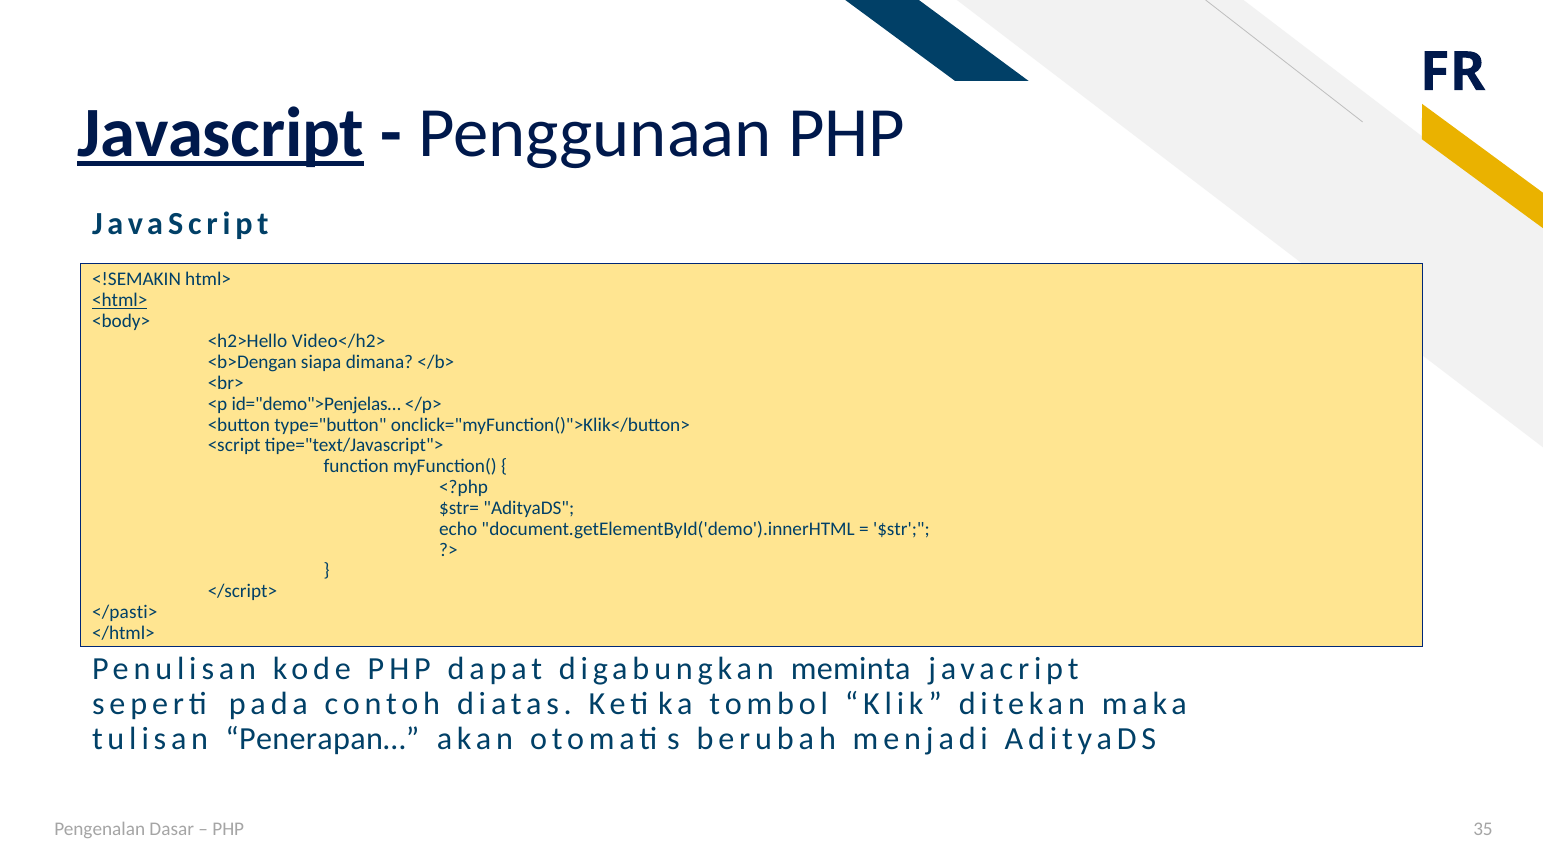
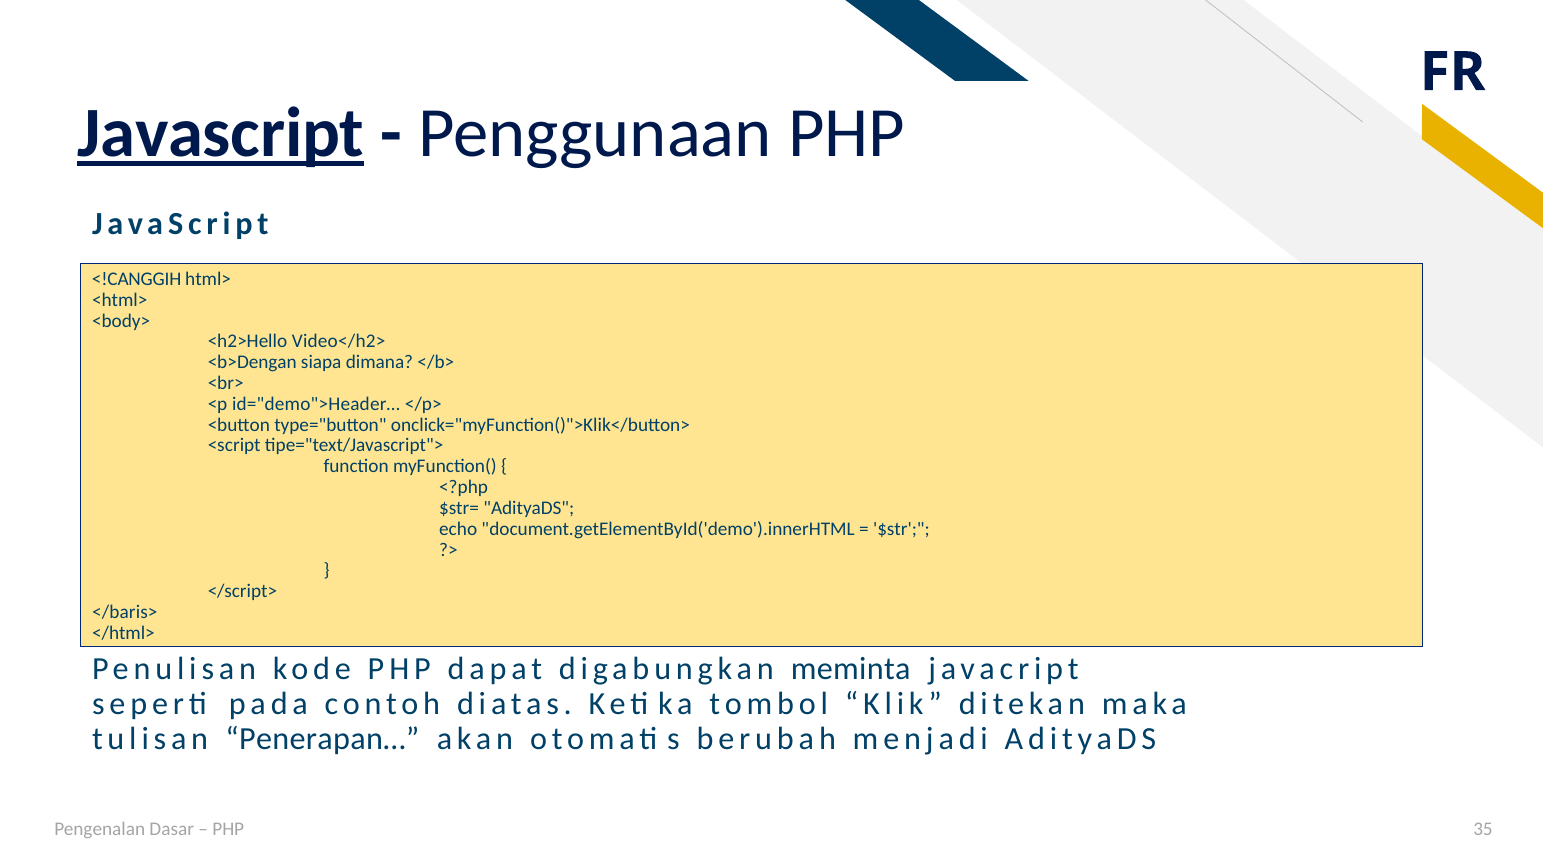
<!SEMAKIN: <!SEMAKIN -> <!CANGGIH (137, 279)
<html> underline: present -> none (120, 300)
id="demo">Penjelas…: id="demo">Penjelas… -> id="demo">Header… (316, 404)
</pasti>: </pasti> -> </baris> (125, 612)
